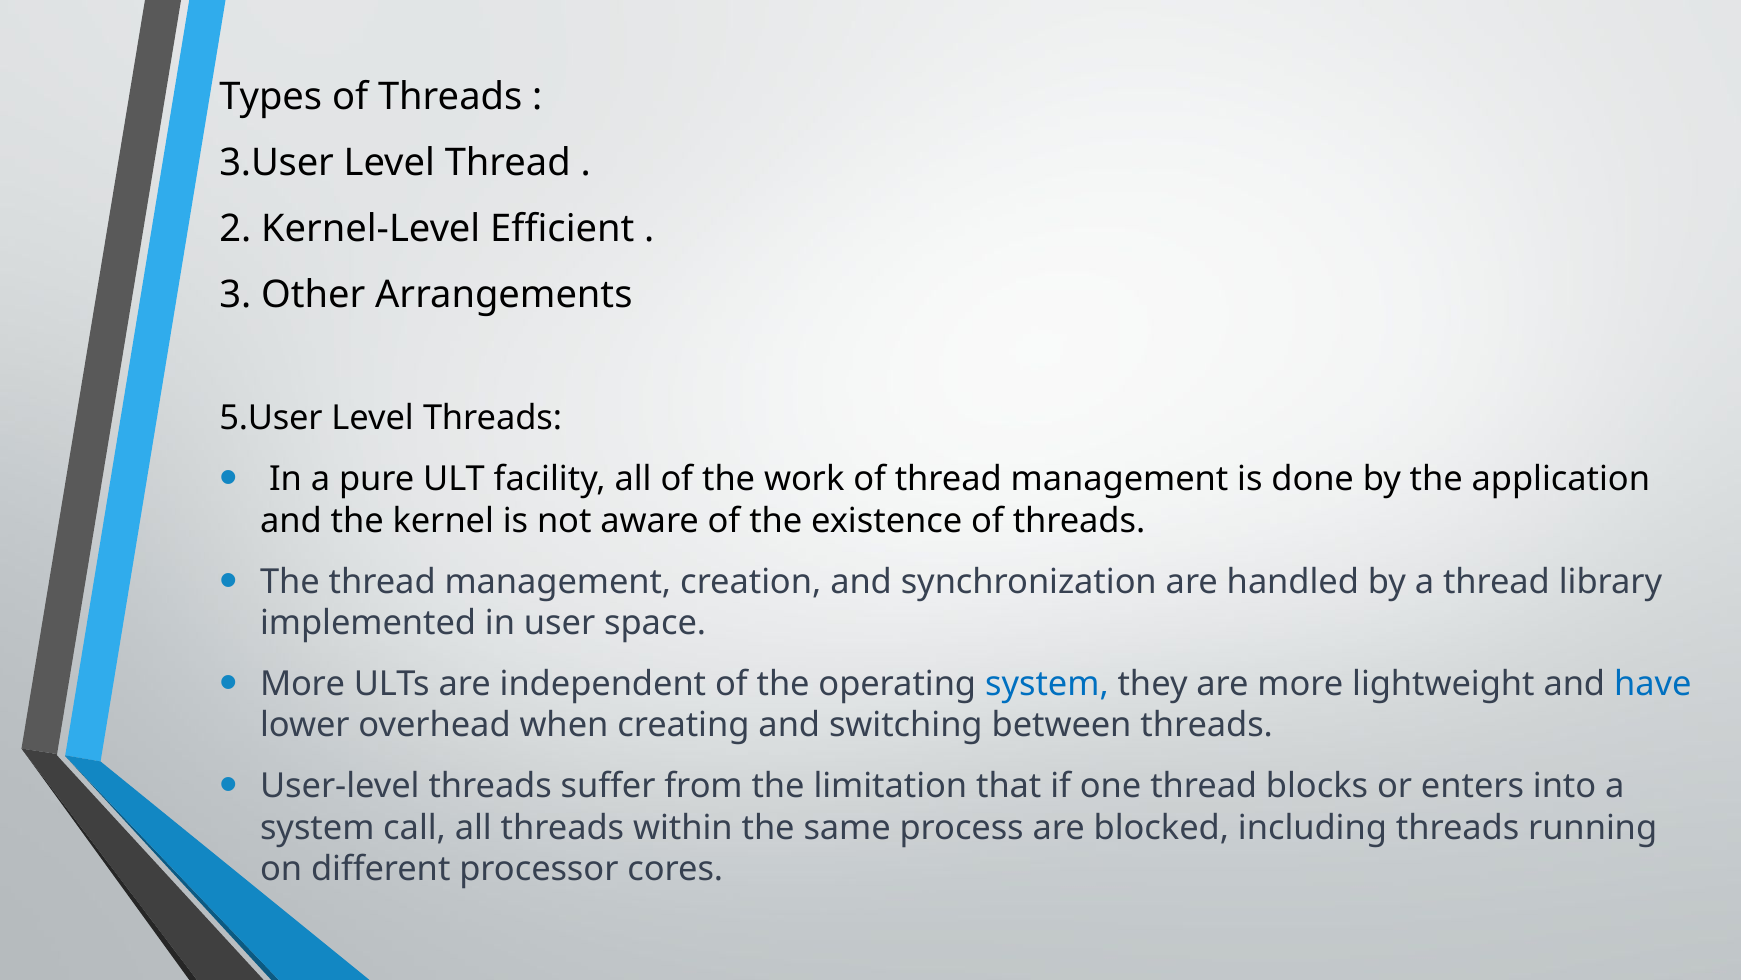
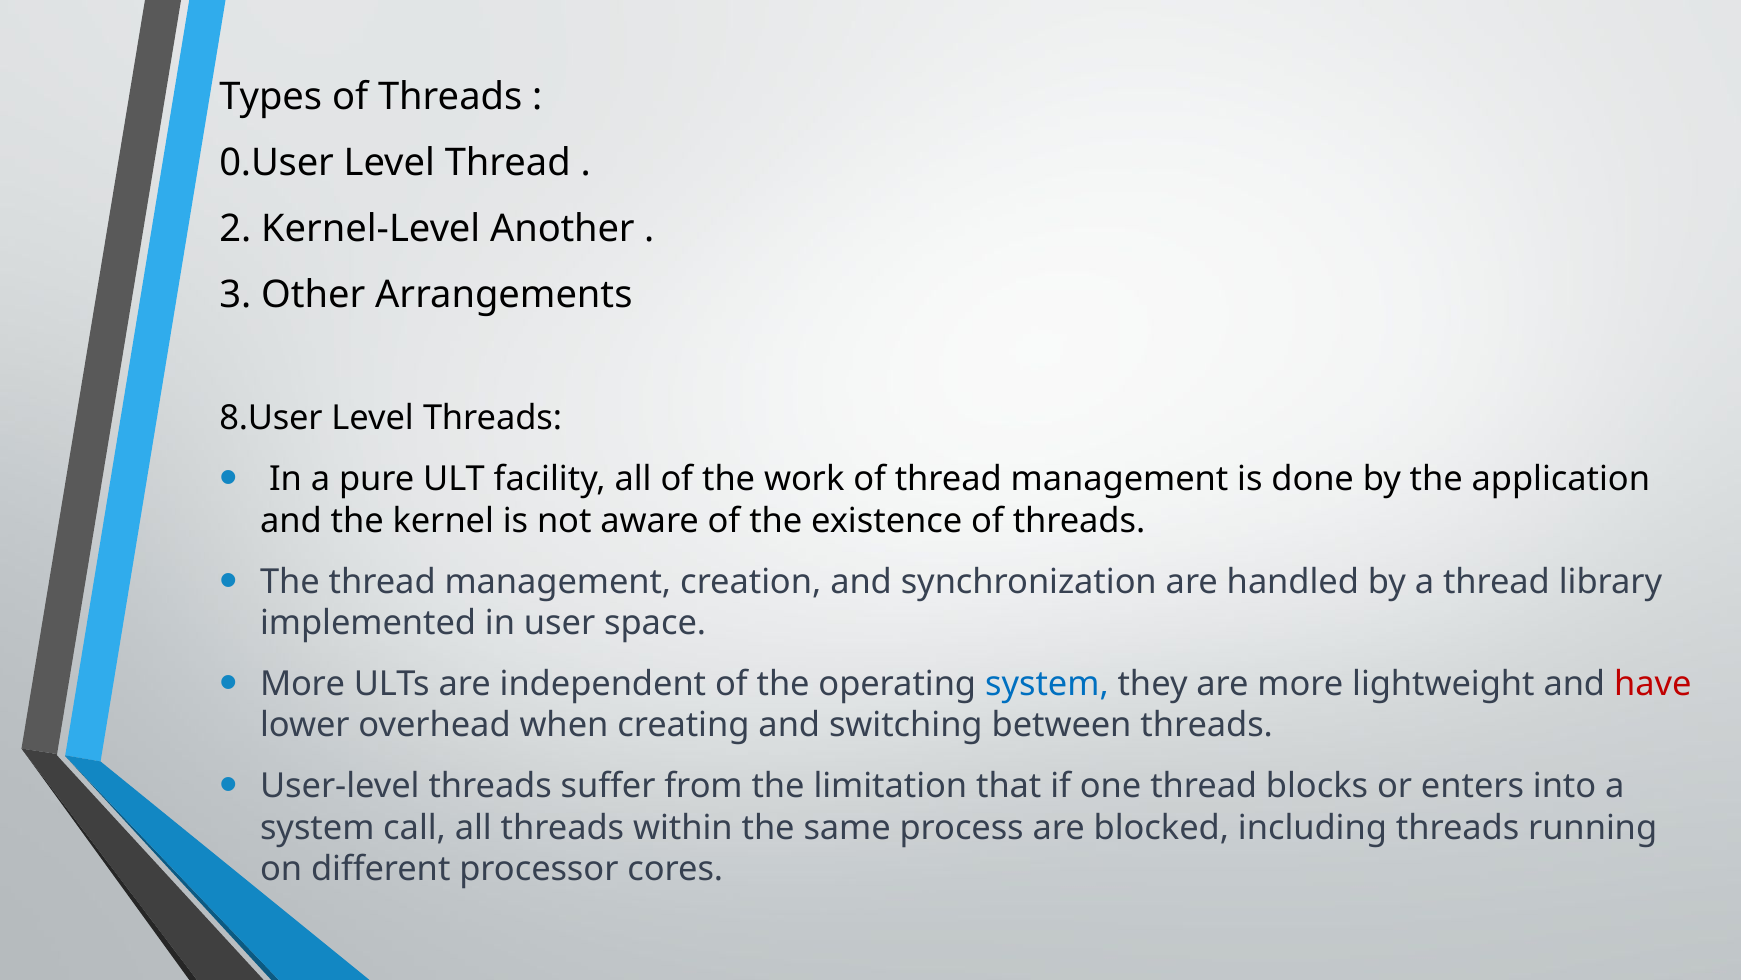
3.User: 3.User -> 0.User (277, 162)
Efficient: Efficient -> Another (562, 228)
5.User: 5.User -> 8.User (271, 418)
have colour: blue -> red (1653, 684)
